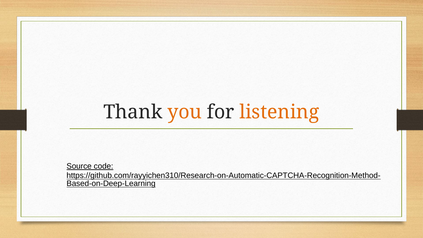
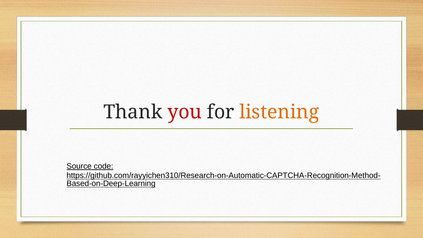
you colour: orange -> red (185, 112)
